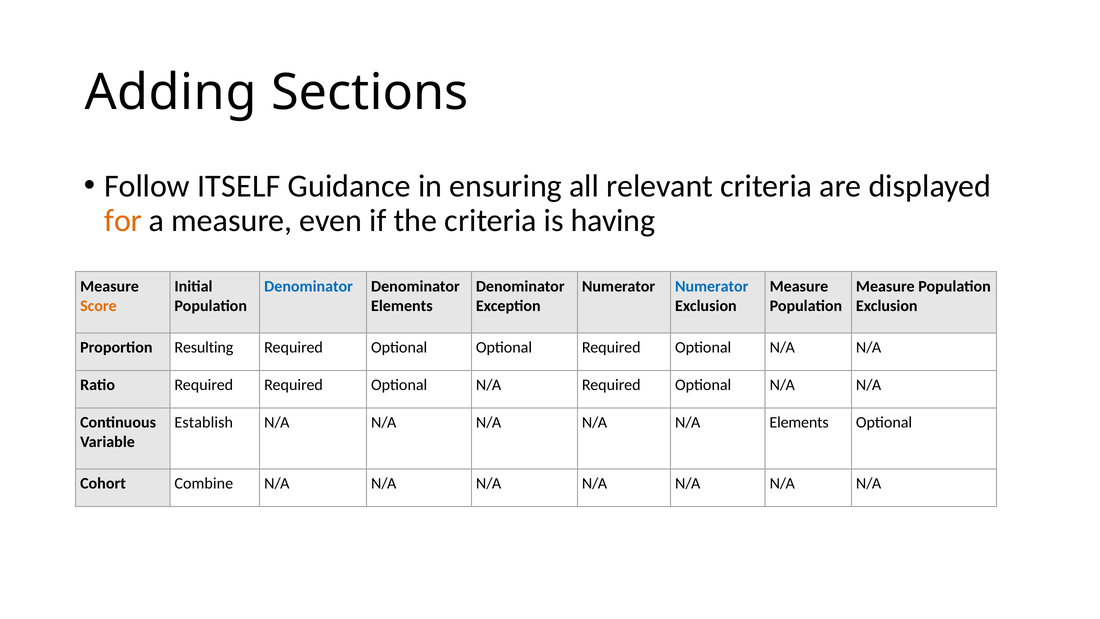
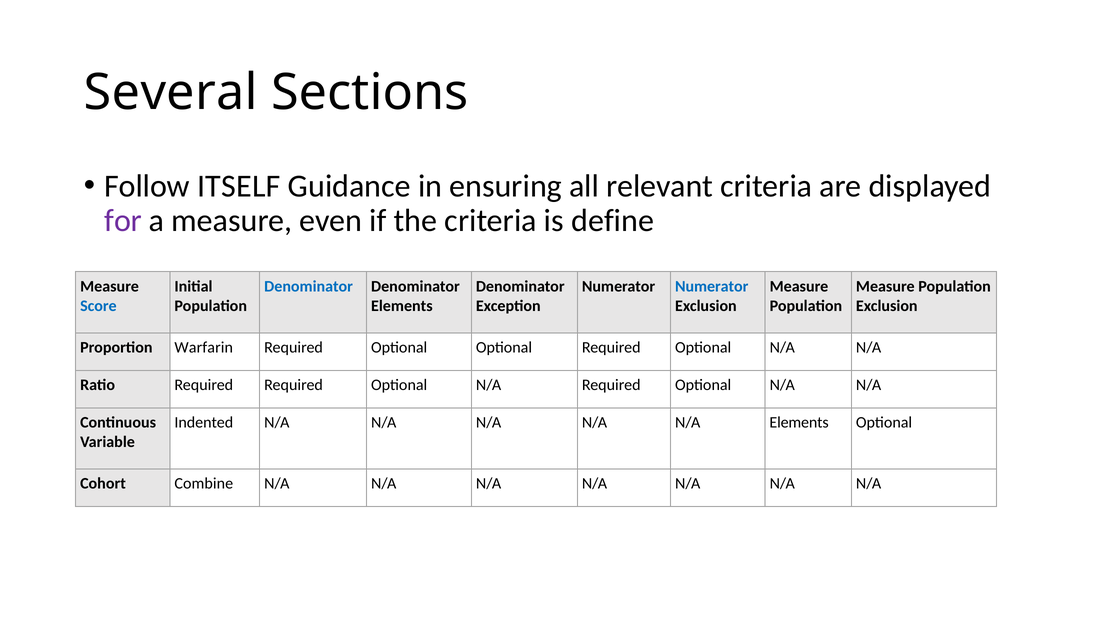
Adding: Adding -> Several (171, 92)
for colour: orange -> purple (123, 221)
having: having -> define (613, 221)
Score colour: orange -> blue (98, 306)
Resulting: Resulting -> Warfarin (204, 347)
Establish: Establish -> Indented (204, 422)
